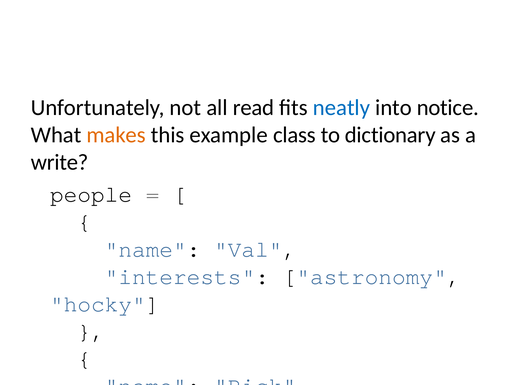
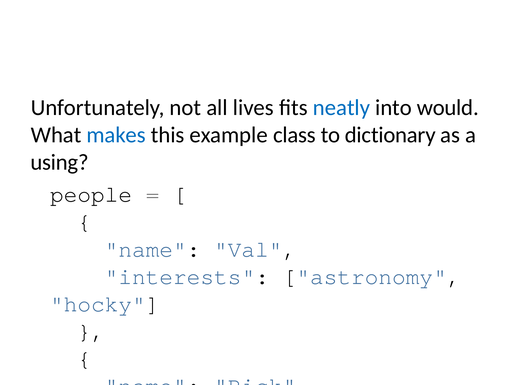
read: read -> lives (253, 108)
notice: notice -> would (448, 108)
makes colour: orange -> blue (116, 135)
write: write -> using (60, 162)
